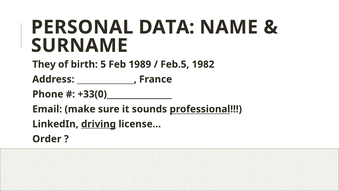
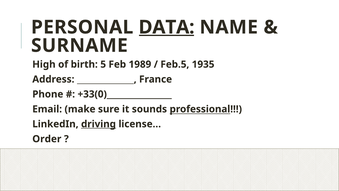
DATA underline: none -> present (167, 27)
They: They -> High (44, 64)
1982: 1982 -> 1935 (203, 64)
